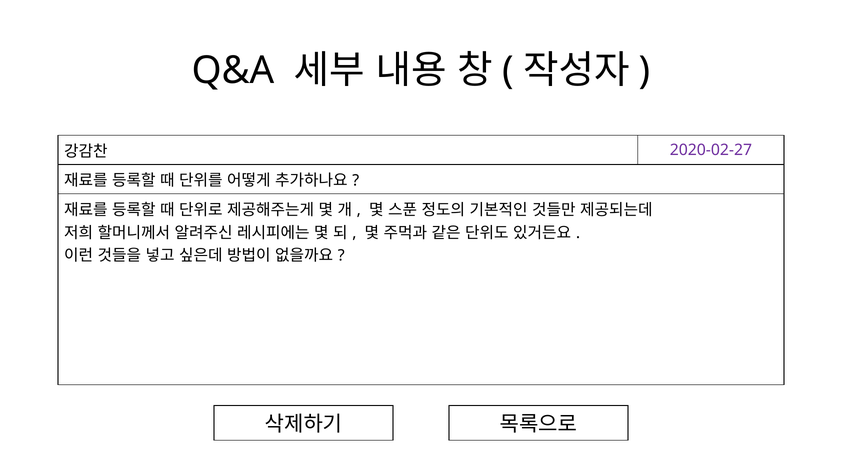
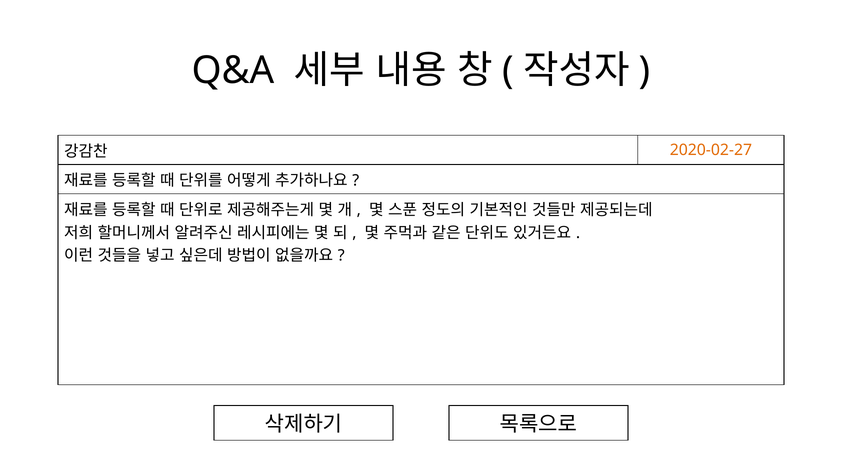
2020-02-27 colour: purple -> orange (711, 150)
